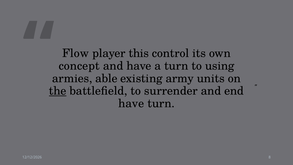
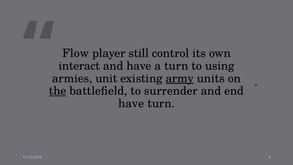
this: this -> still (139, 53)
concept: concept -> interact (79, 66)
able: able -> unit (106, 78)
army underline: none -> present (180, 78)
